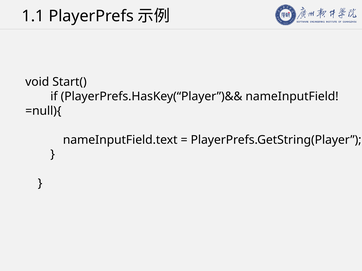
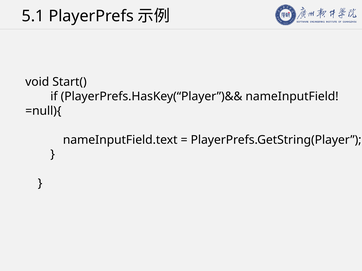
1.1: 1.1 -> 5.1 (33, 16)
